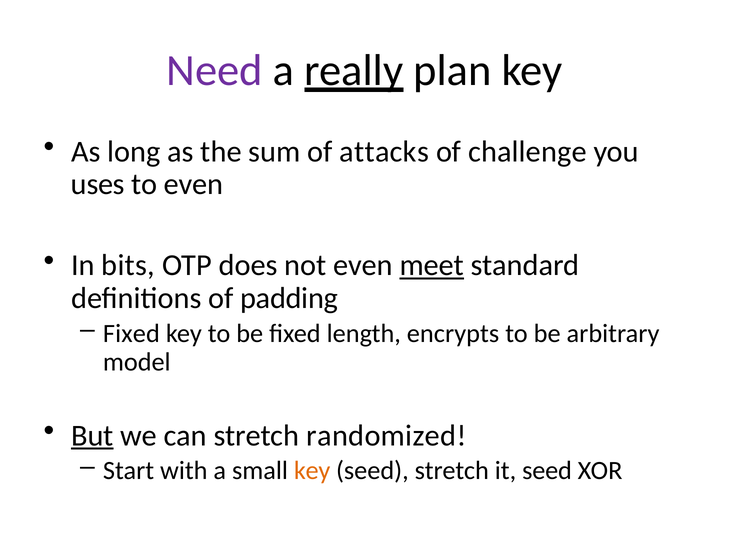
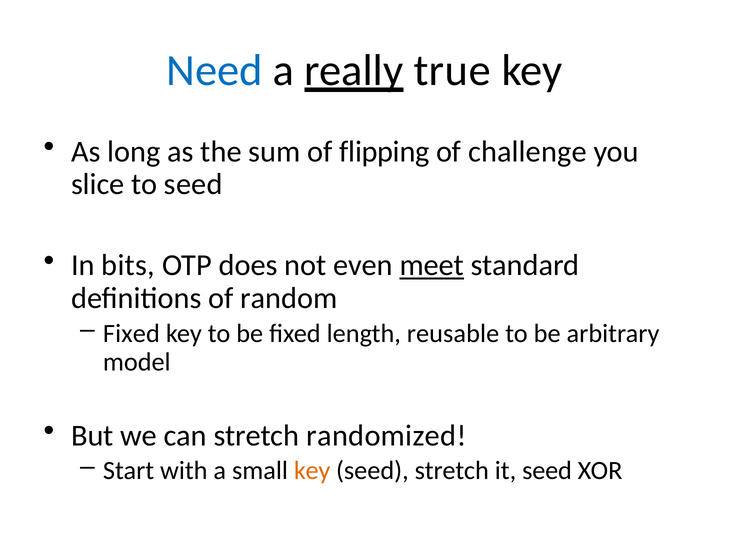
Need colour: purple -> blue (215, 71)
plan: plan -> true (452, 71)
attacks: attacks -> flipping (384, 152)
uses: uses -> slice (98, 184)
to even: even -> seed (193, 184)
padding: padding -> random (289, 298)
encrypts: encrypts -> reusable (453, 333)
But underline: present -> none (92, 435)
